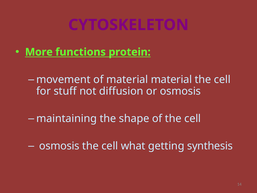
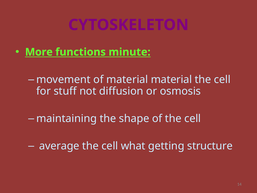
protein: protein -> minute (130, 52)
osmosis: osmosis -> average (59, 146)
synthesis: synthesis -> structure (210, 146)
